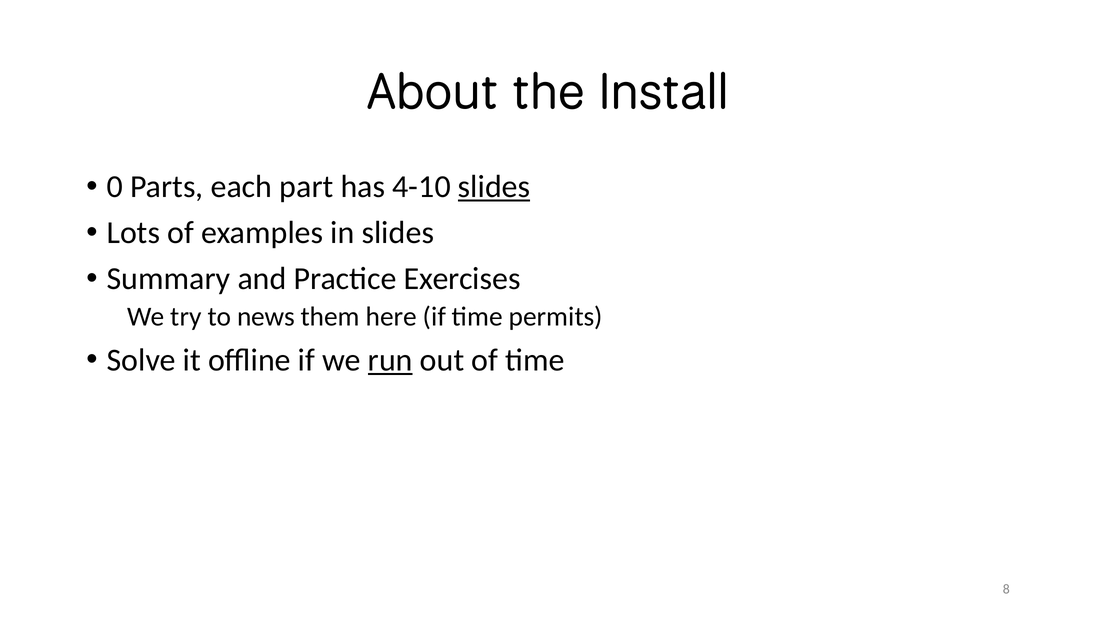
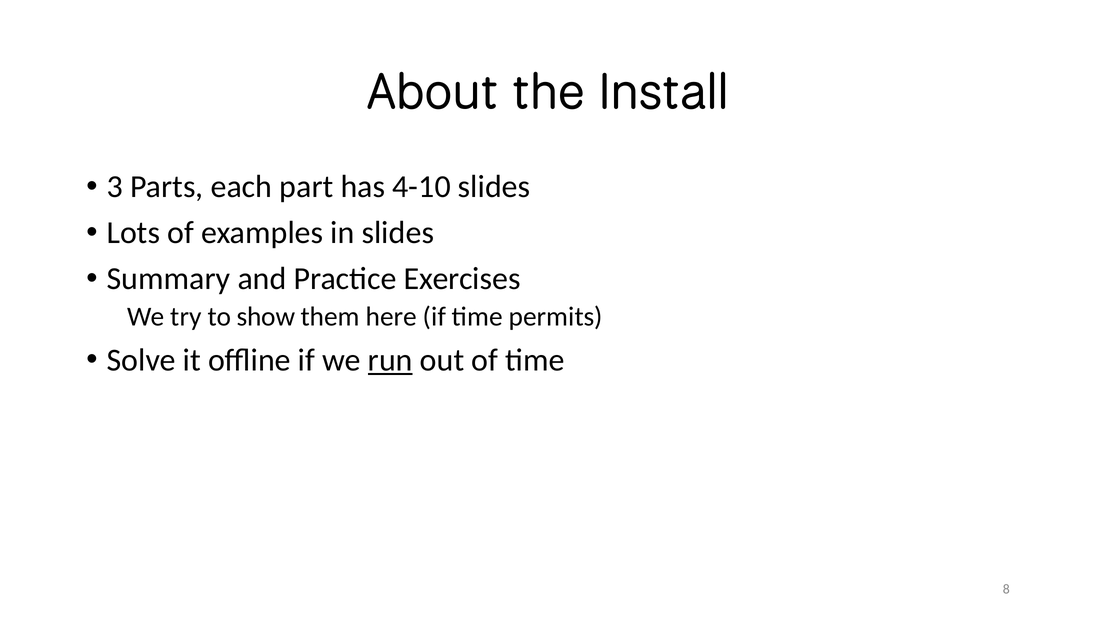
0: 0 -> 3 (115, 187)
slides underline: present -> none (494, 187)
news: news -> show (266, 316)
